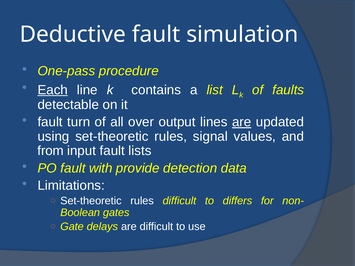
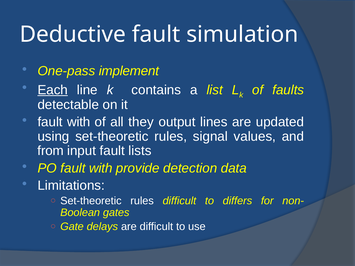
procedure: procedure -> implement (129, 71)
turn: turn -> with (79, 122)
over: over -> they (141, 122)
are underline: present -> none (242, 122)
